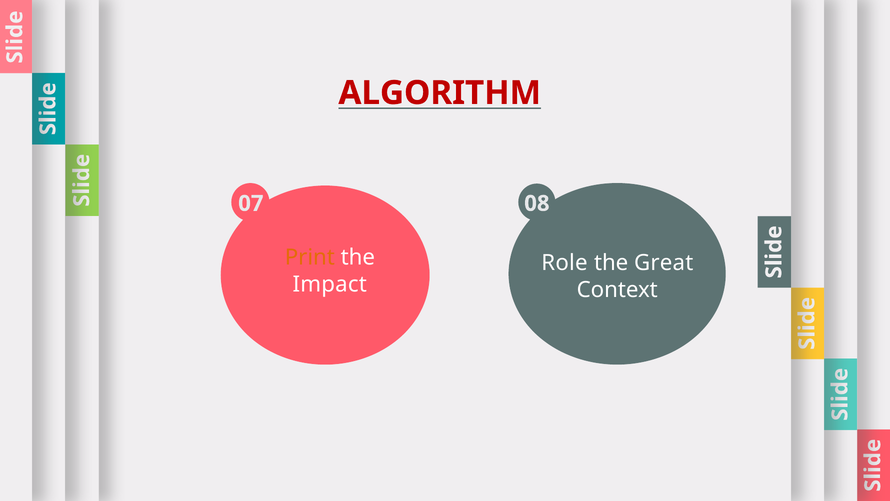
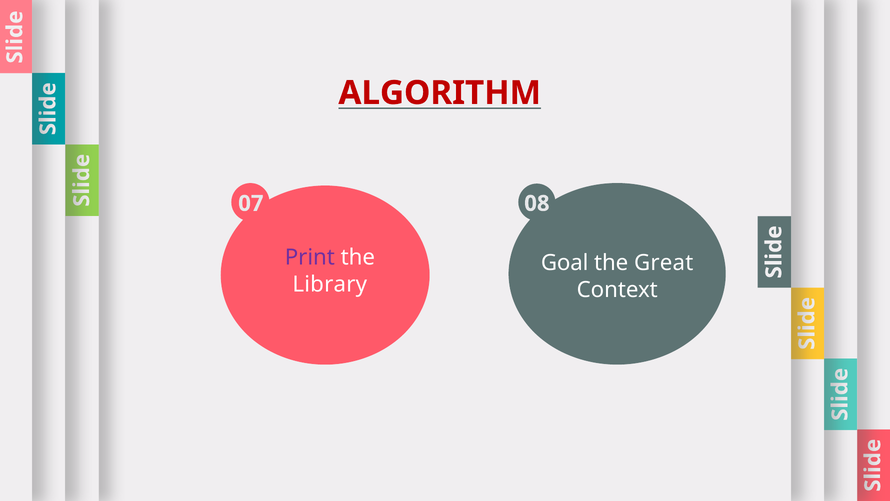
Print colour: orange -> purple (310, 257)
Role: Role -> Goal (565, 263)
Impact: Impact -> Library (330, 284)
